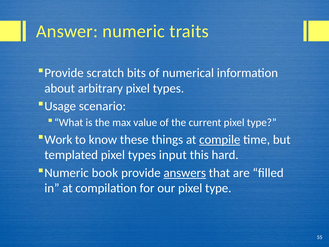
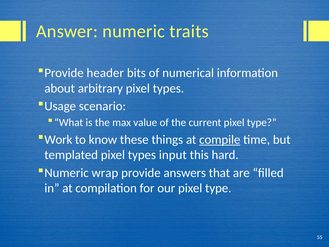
scratch: scratch -> header (105, 73)
book: book -> wrap (105, 173)
answers underline: present -> none (185, 173)
